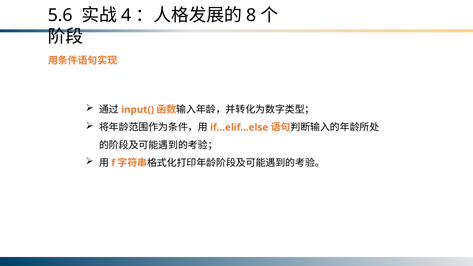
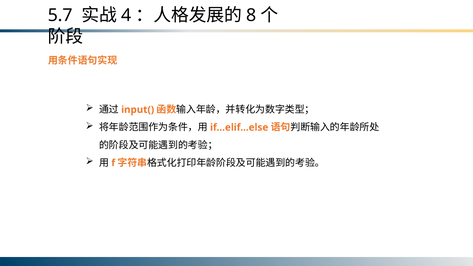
5.6: 5.6 -> 5.7 (60, 15)
